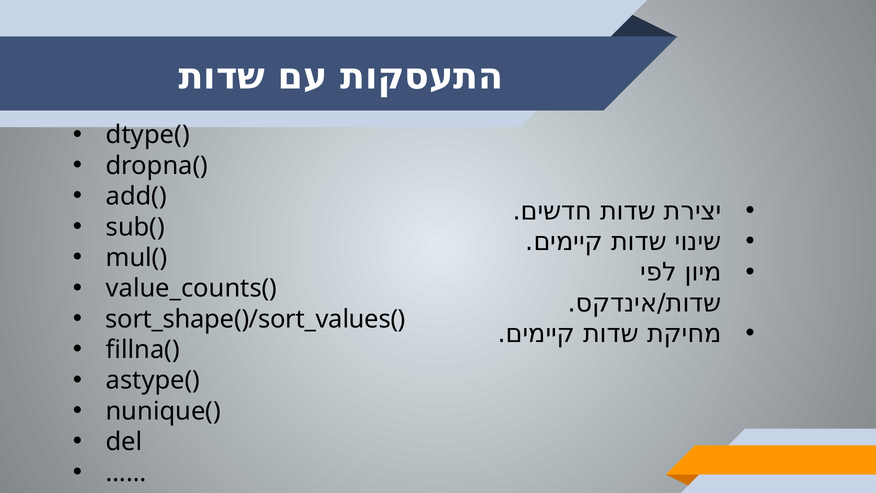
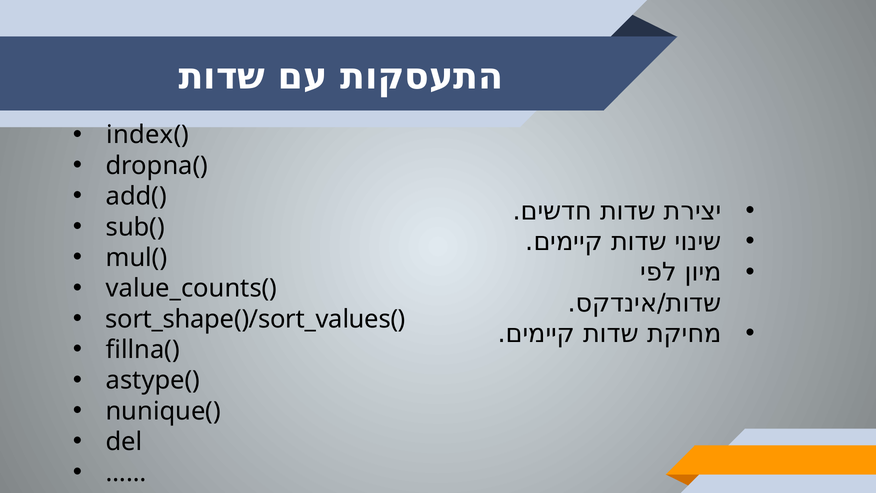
dtype(: dtype( -> index( (148, 135)
